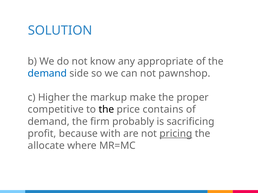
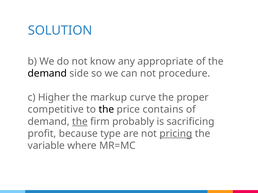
demand colour: blue -> black (47, 74)
pawnshop: pawnshop -> procedure (184, 74)
make: make -> curve (143, 98)
the underline: none -> present (80, 122)
with: with -> type (111, 134)
allocate: allocate -> variable (46, 146)
